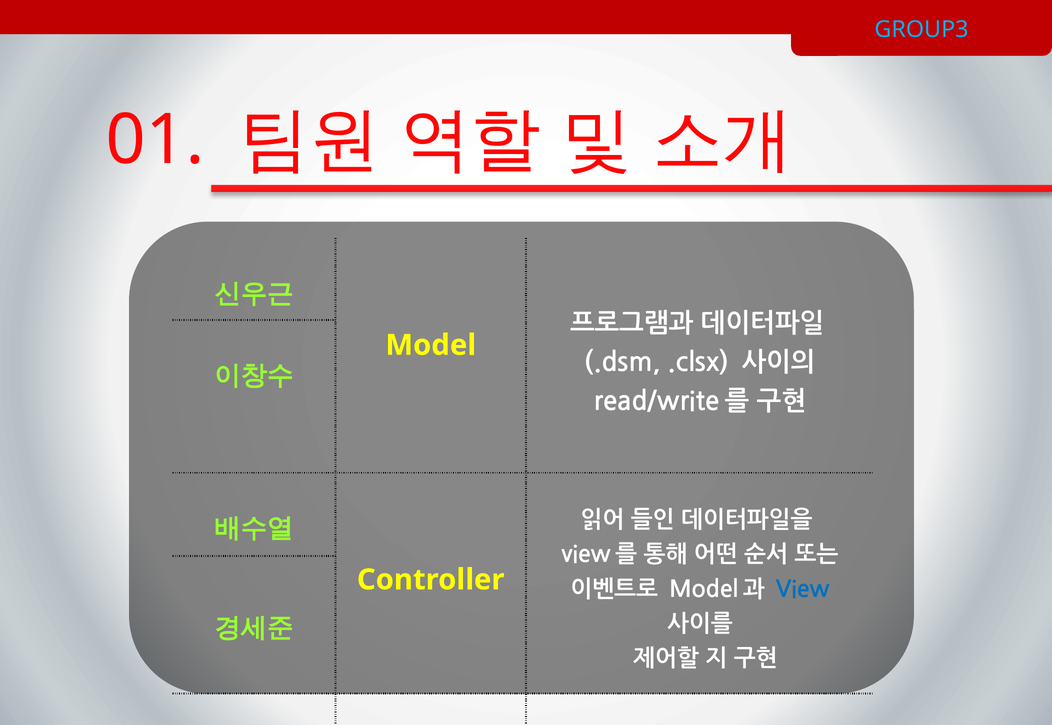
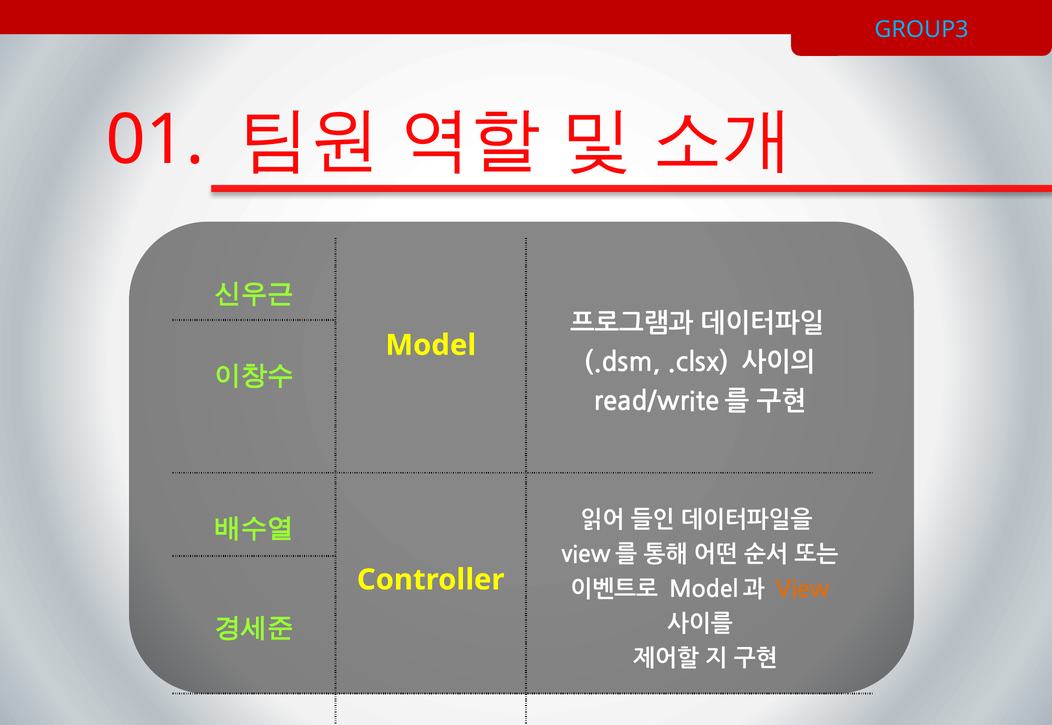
View colour: blue -> orange (803, 589)
